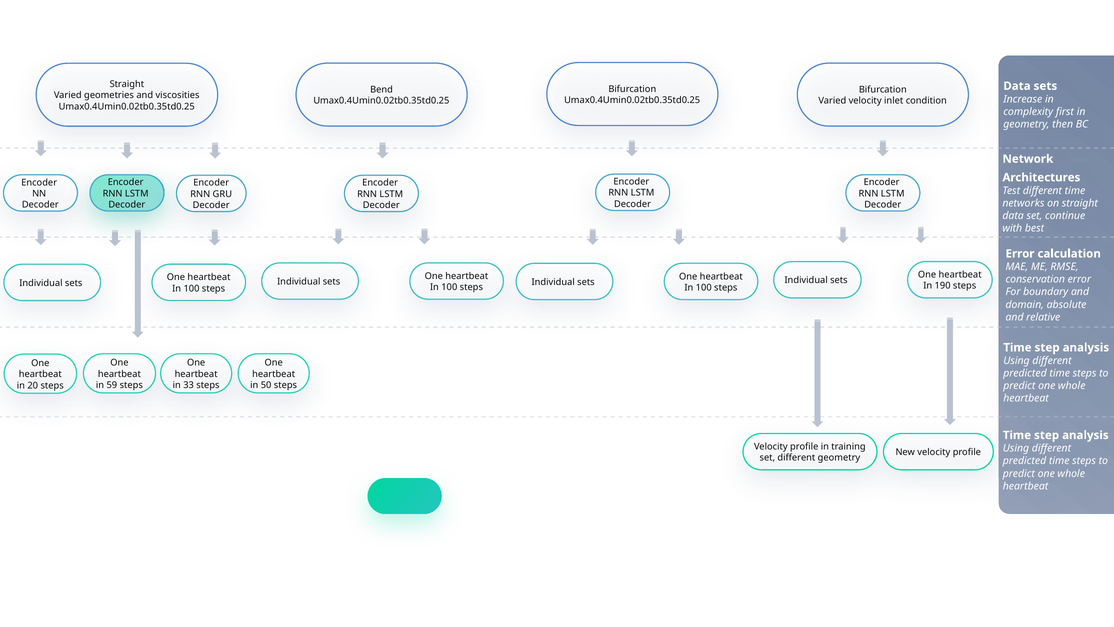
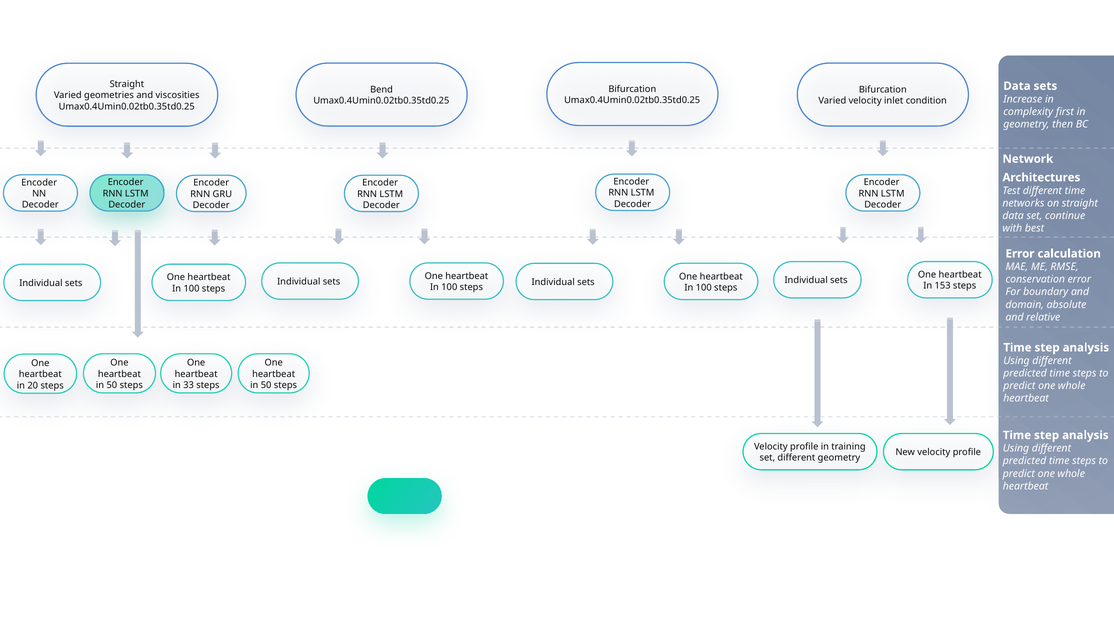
190: 190 -> 153 (943, 286)
59: 59 -> 50 (112, 385)
